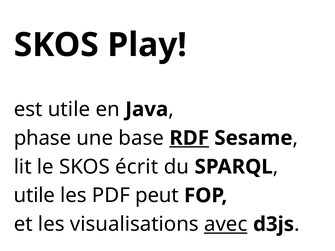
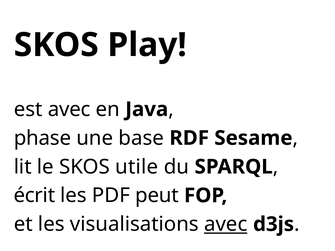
est utile: utile -> avec (69, 109)
RDF underline: present -> none (189, 138)
écrit: écrit -> utile (137, 167)
utile: utile -> écrit (34, 196)
